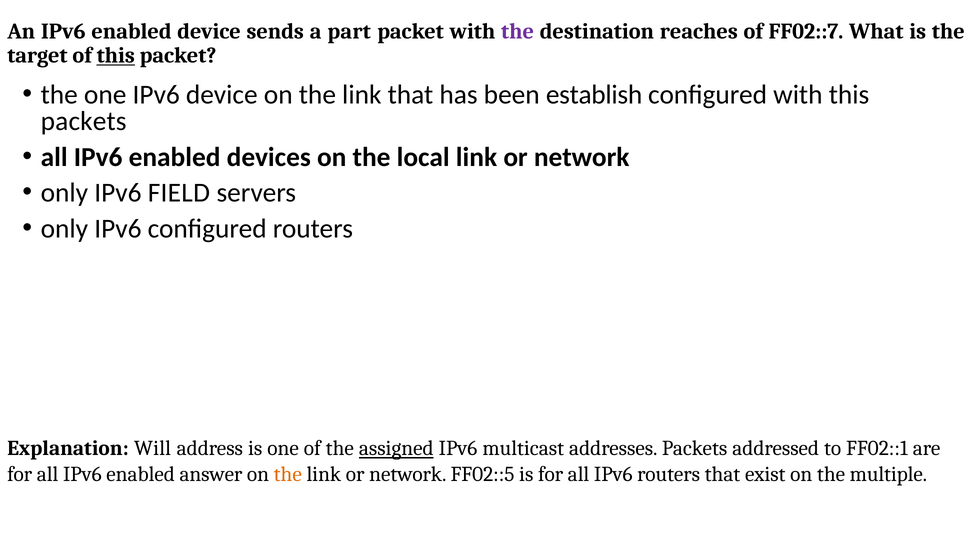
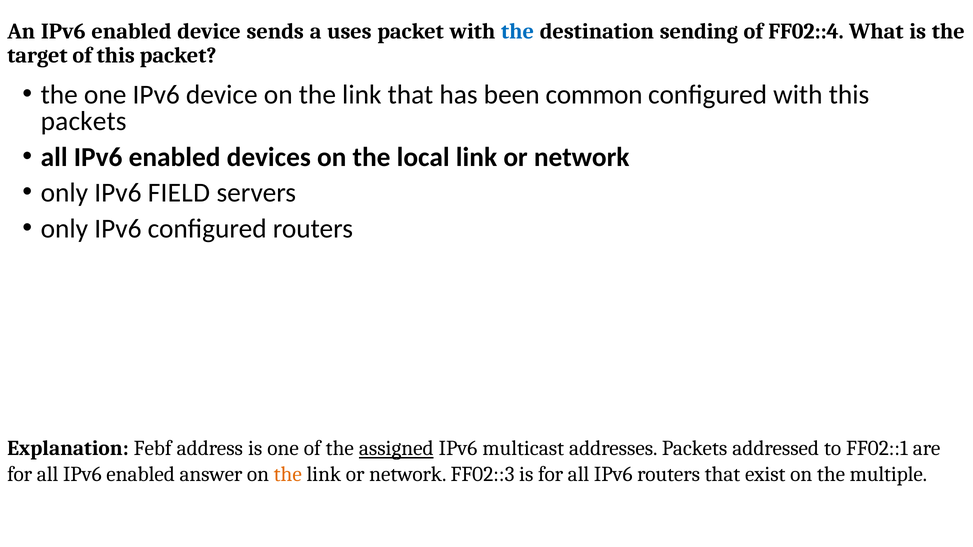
part: part -> uses (349, 31)
the colour: purple -> blue (518, 31)
reaches: reaches -> sending (699, 31)
FF02::7: FF02::7 -> FF02::4 (806, 31)
this underline: present -> none (116, 55)
establish: establish -> common (594, 95)
Will: Will -> Febf (153, 449)
FF02::5: FF02::5 -> FF02::3 (482, 474)
